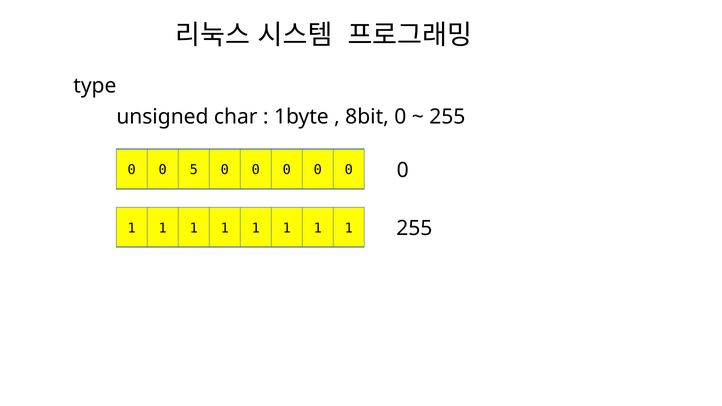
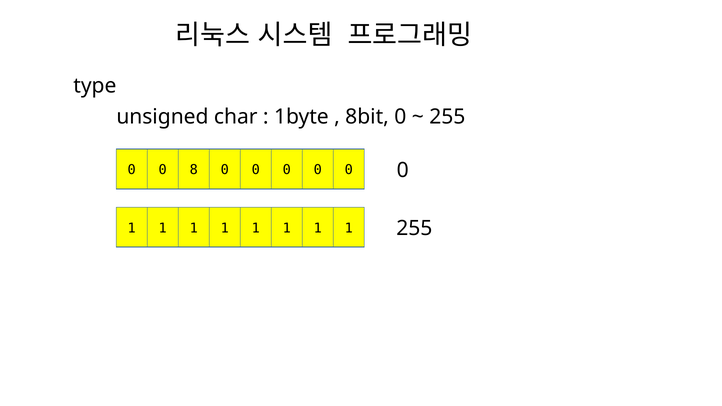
5: 5 -> 8 (194, 170)
